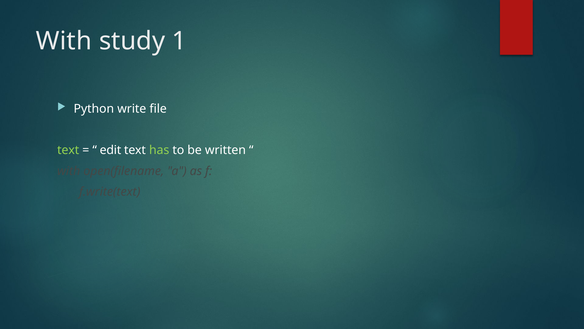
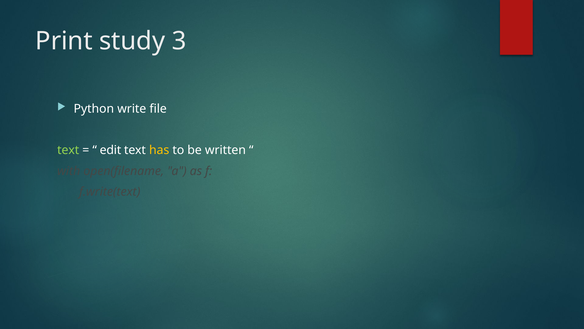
With: With -> Print (64, 41)
1: 1 -> 3 (179, 41)
has colour: light green -> yellow (159, 150)
